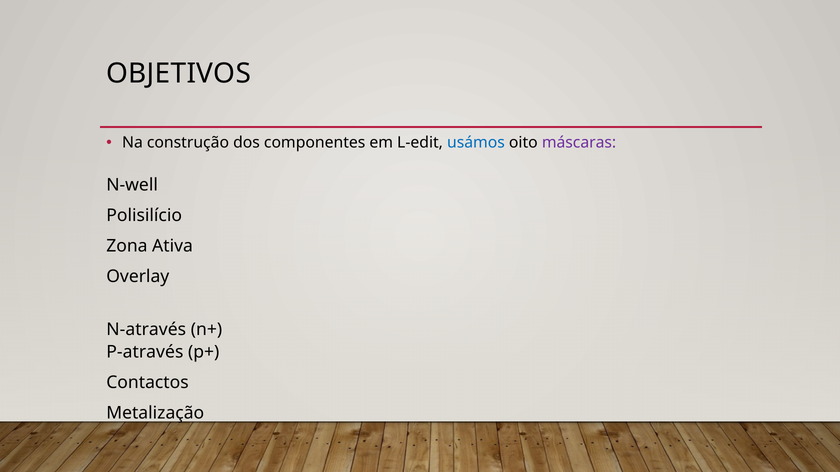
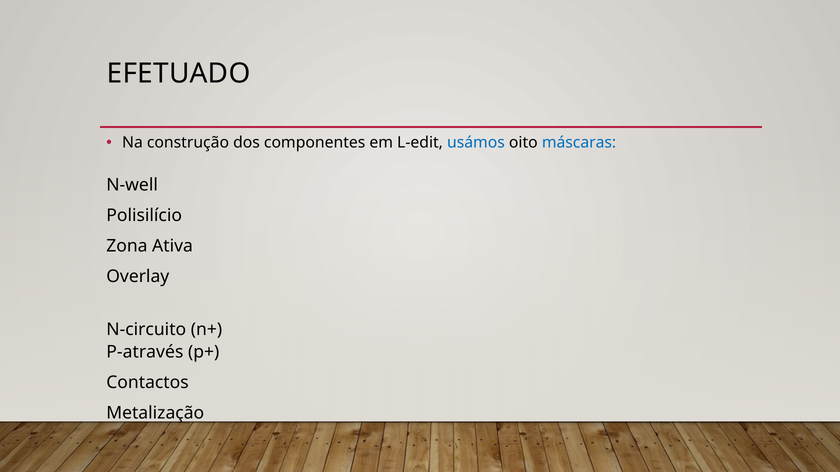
OBJETIVOS: OBJETIVOS -> EFETUADO (179, 74)
máscaras colour: purple -> blue (579, 143)
N-através: N-através -> N-circuito (146, 330)
